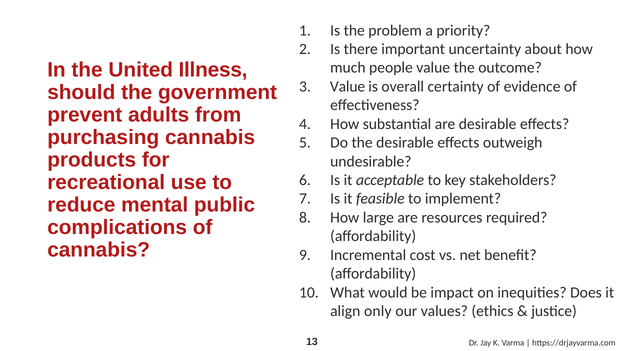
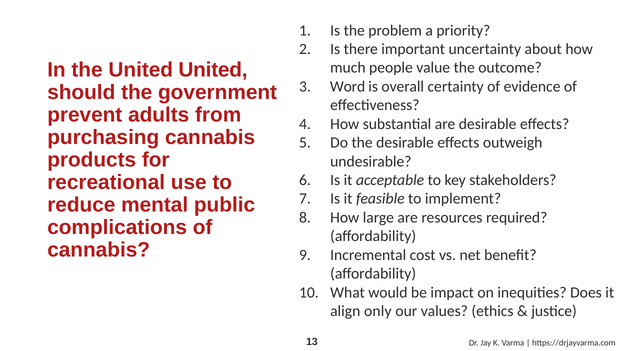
United Illness: Illness -> United (213, 70)
Value: Value -> Word (348, 87)
